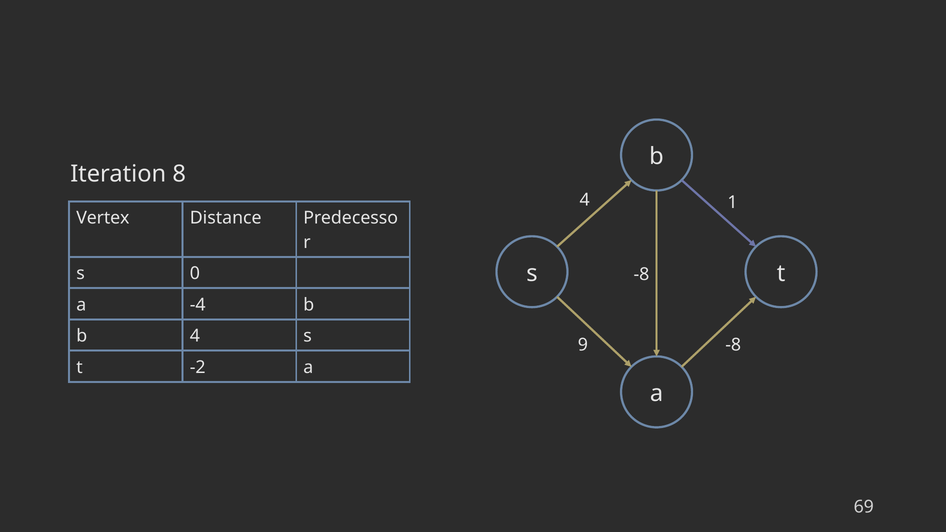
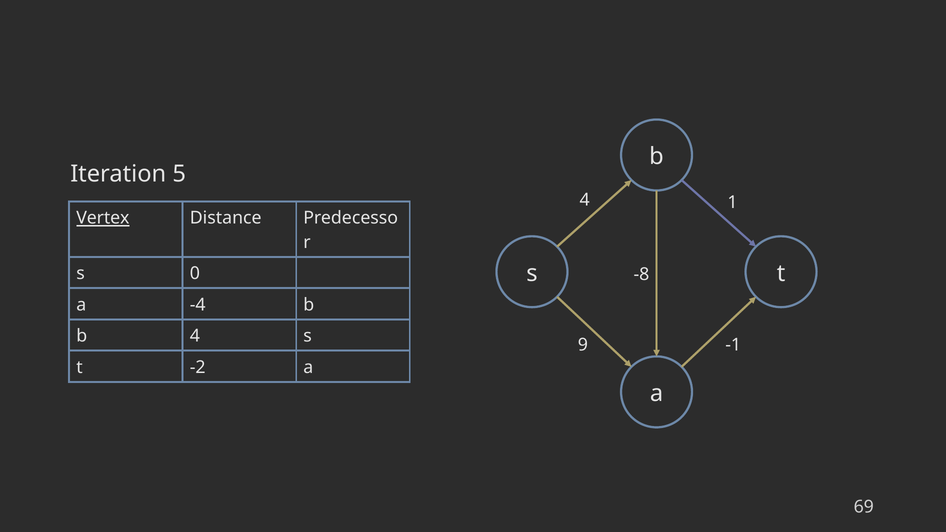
8: 8 -> 5 (179, 174)
Vertex underline: none -> present (103, 218)
-8: -8 -> -1 (733, 345)
